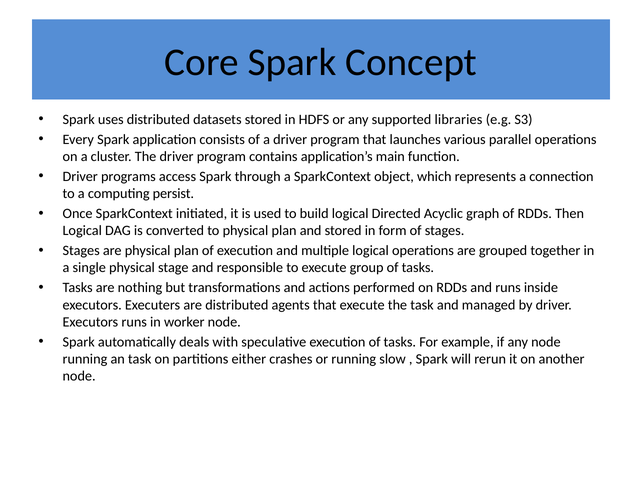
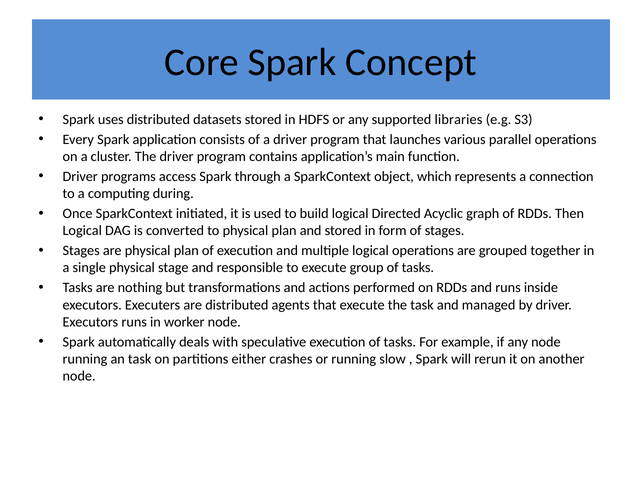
persist: persist -> during (173, 194)
